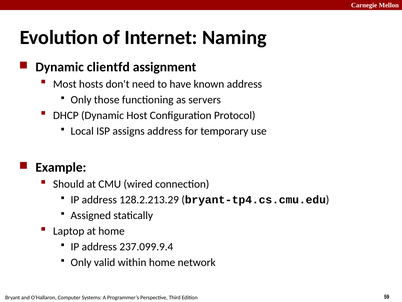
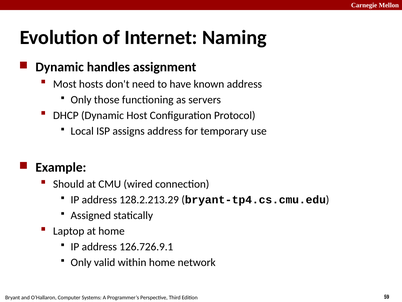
clientfd: clientfd -> handles (108, 67)
237.099.9.4: 237.099.9.4 -> 126.726.9.1 (146, 247)
